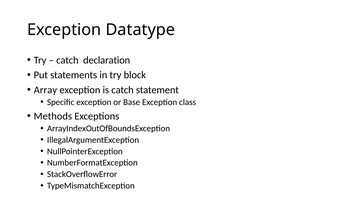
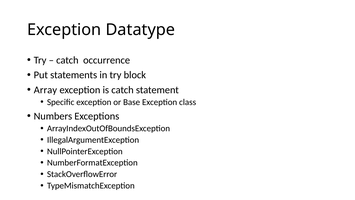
declaration: declaration -> occurrence (107, 60)
Methods: Methods -> Numbers (53, 116)
